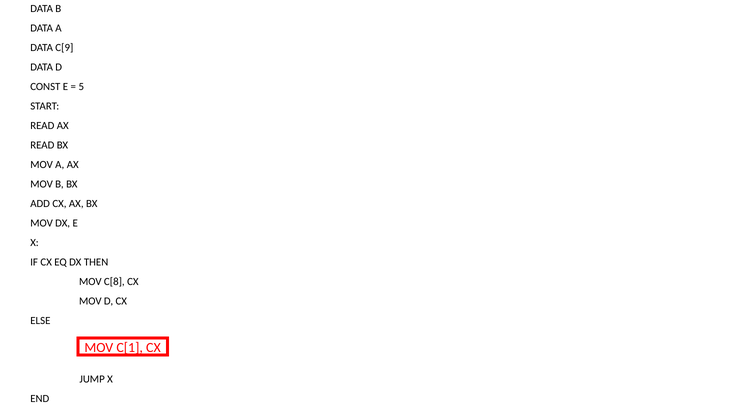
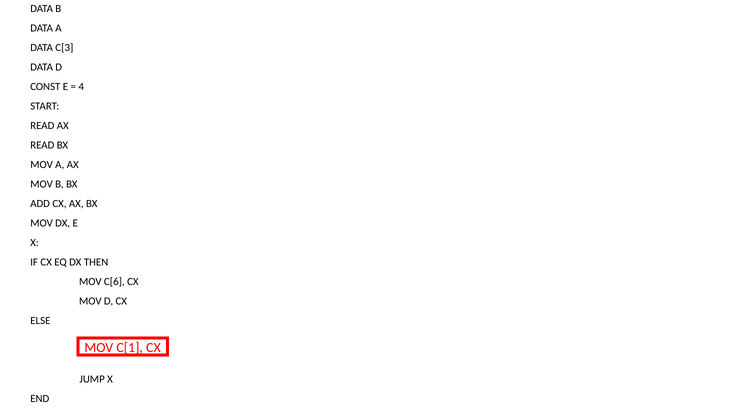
C[9: C[9 -> C[3 (64, 48)
5: 5 -> 4 (81, 87)
C[8: C[8 -> C[6 (114, 281)
